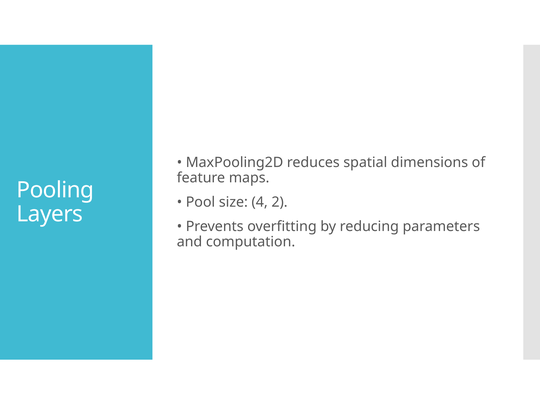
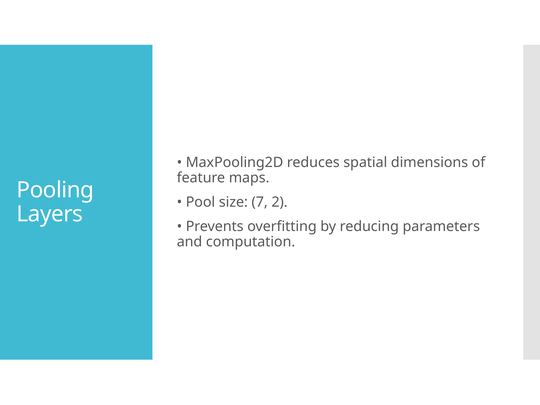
4: 4 -> 7 (260, 202)
